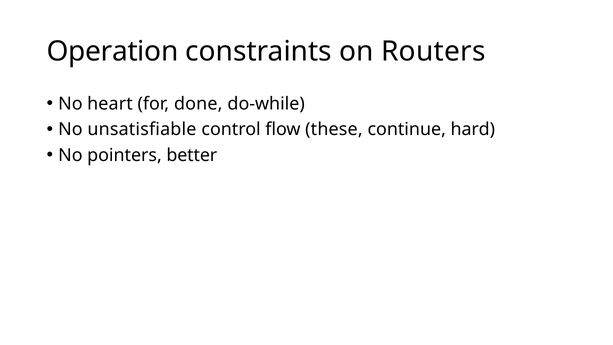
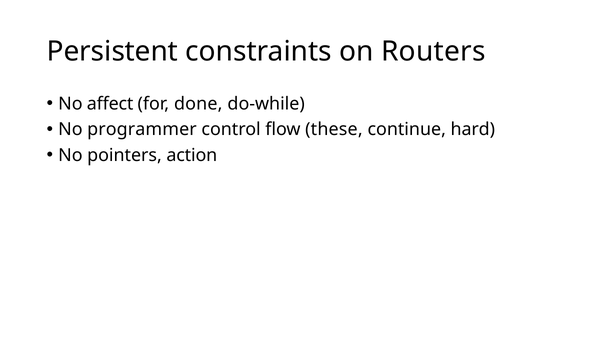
Operation: Operation -> Persistent (112, 51)
heart: heart -> affect (110, 104)
unsatisfiable: unsatisfiable -> programmer (142, 129)
better: better -> action (192, 155)
